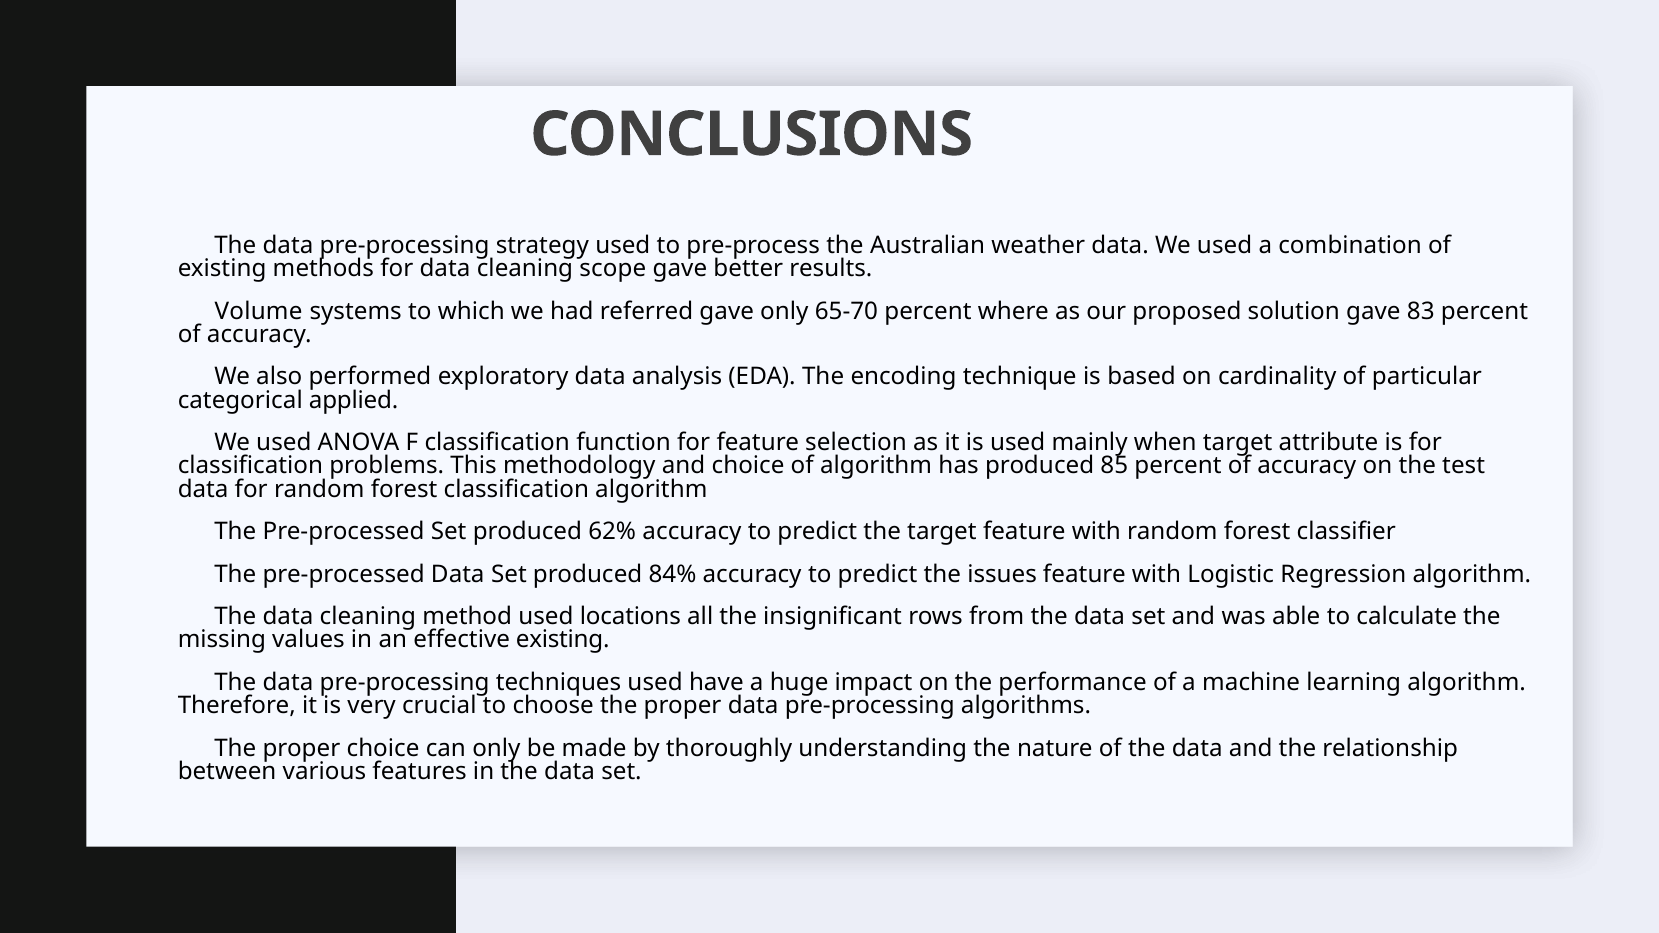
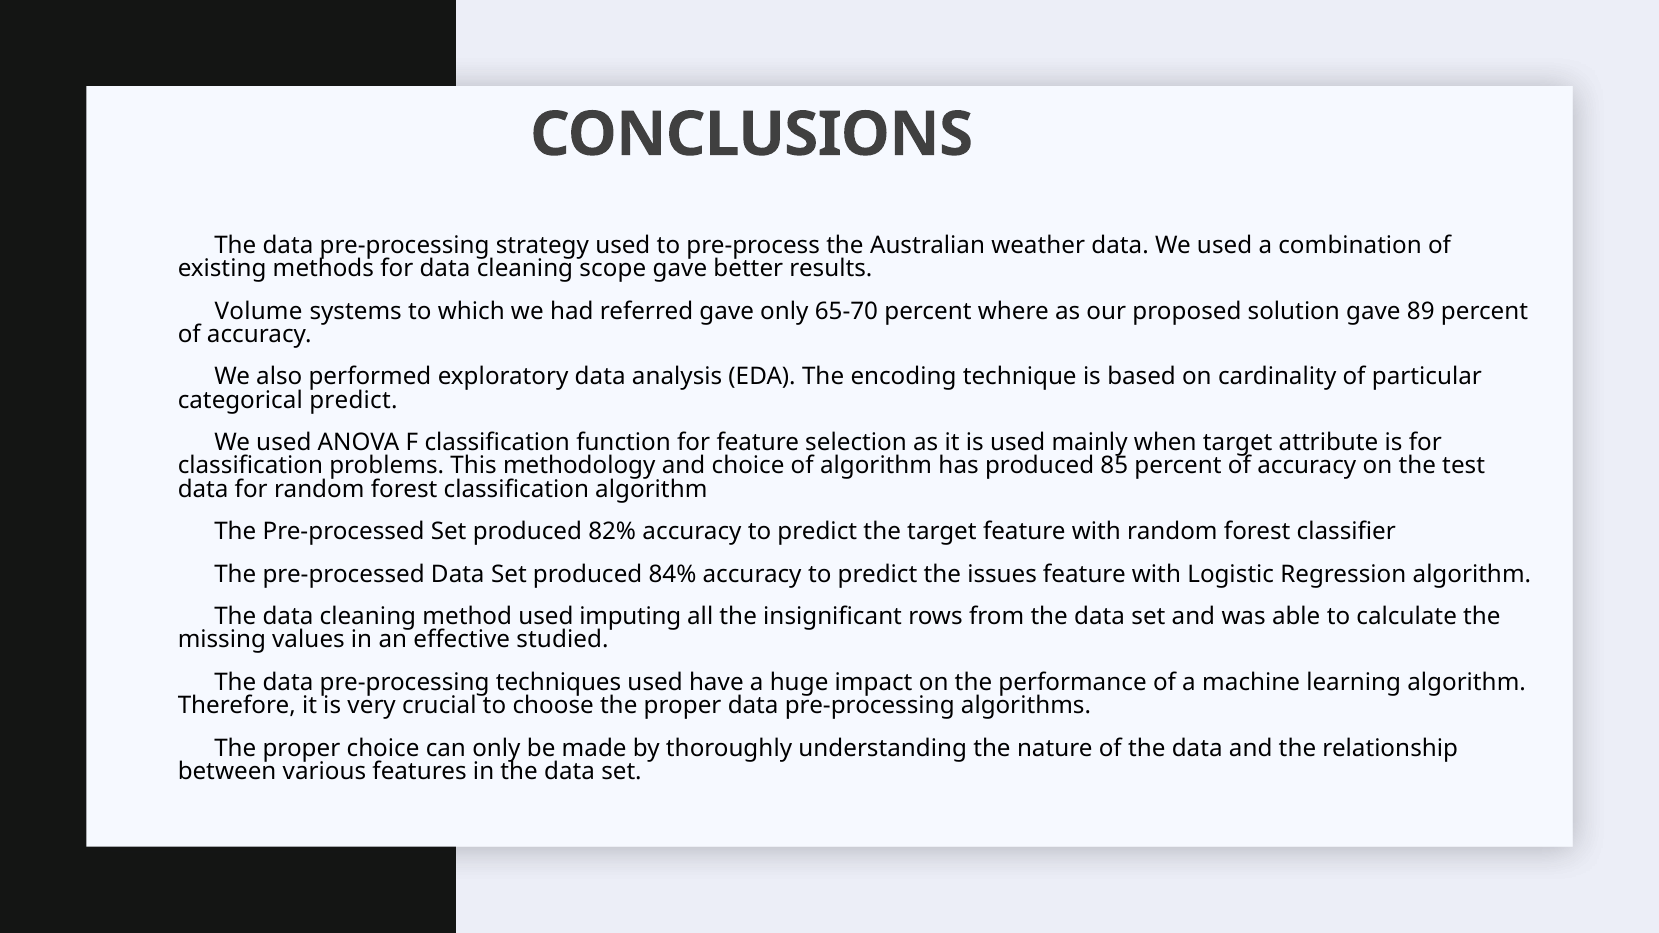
83: 83 -> 89 (1421, 311)
categorical applied: applied -> predict (353, 400)
62%: 62% -> 82% (612, 532)
locations: locations -> imputing (630, 617)
effective existing: existing -> studied (563, 640)
